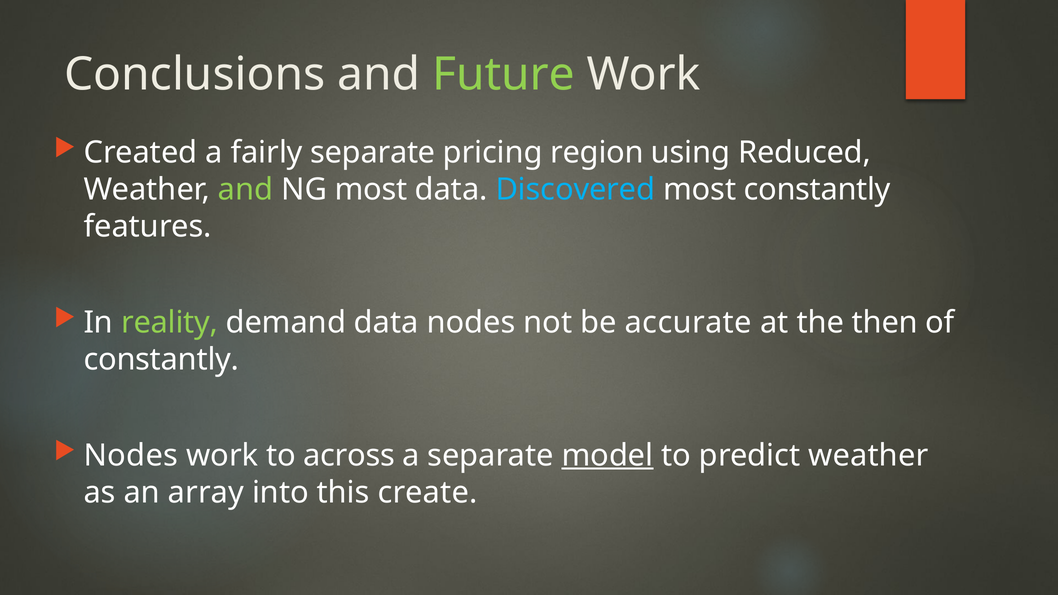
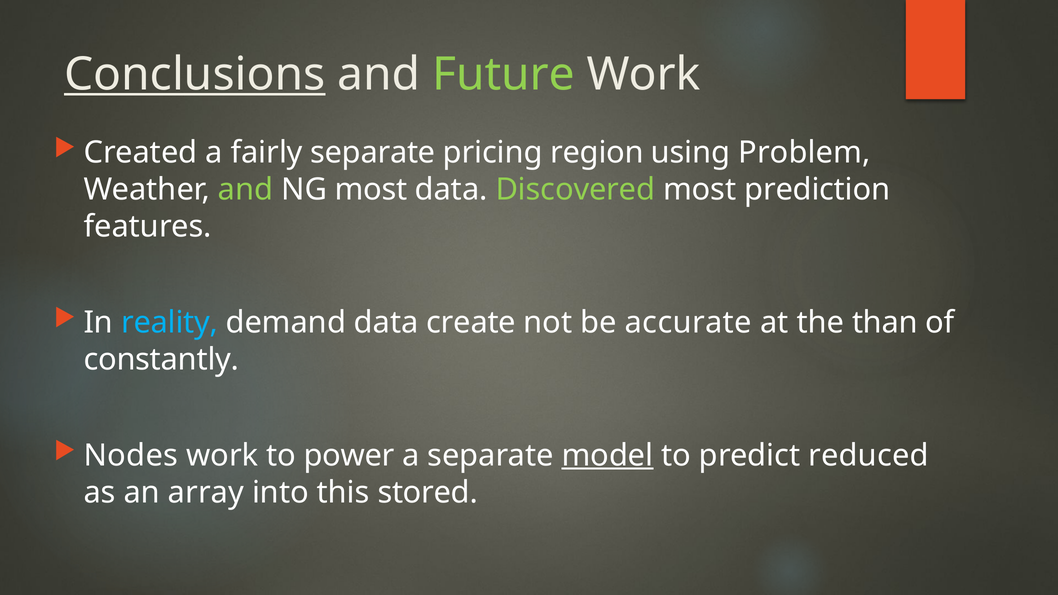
Conclusions underline: none -> present (195, 74)
Reduced: Reduced -> Problem (804, 153)
Discovered colour: light blue -> light green (575, 190)
most constantly: constantly -> prediction (817, 190)
reality colour: light green -> light blue (169, 323)
data nodes: nodes -> create (471, 323)
then: then -> than (885, 323)
across: across -> power (349, 455)
predict weather: weather -> reduced (868, 455)
create: create -> stored (428, 492)
